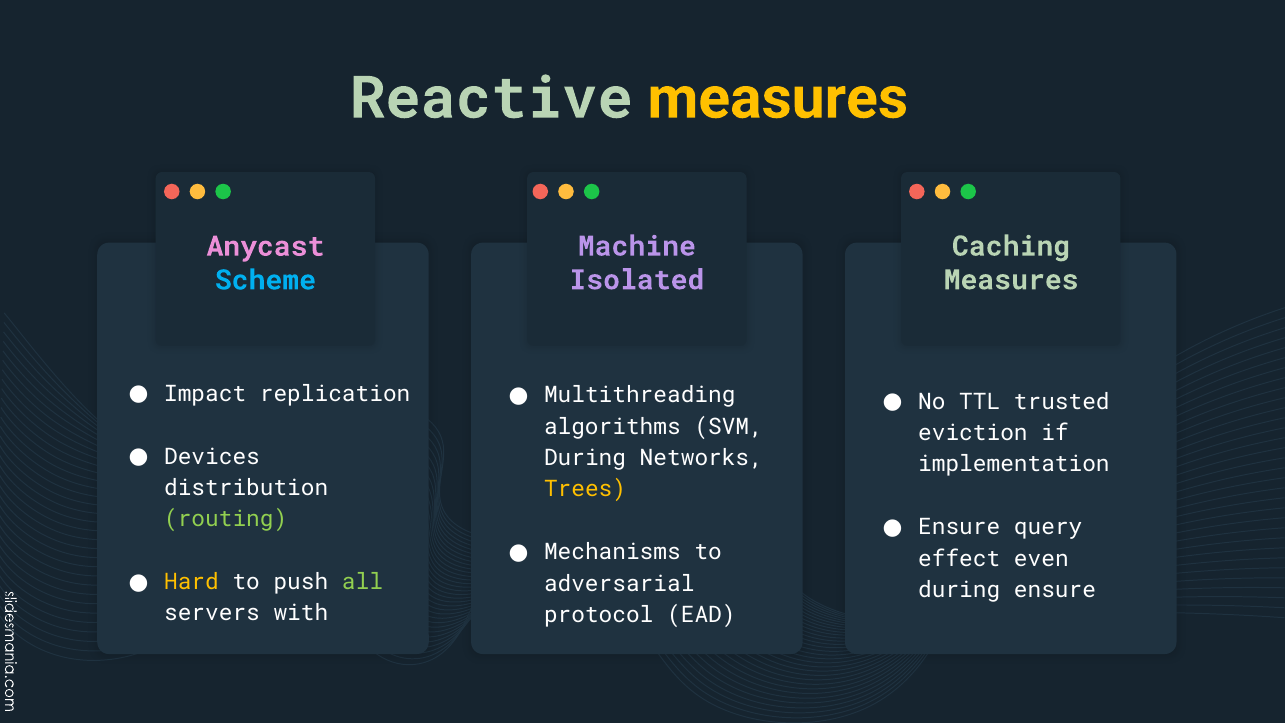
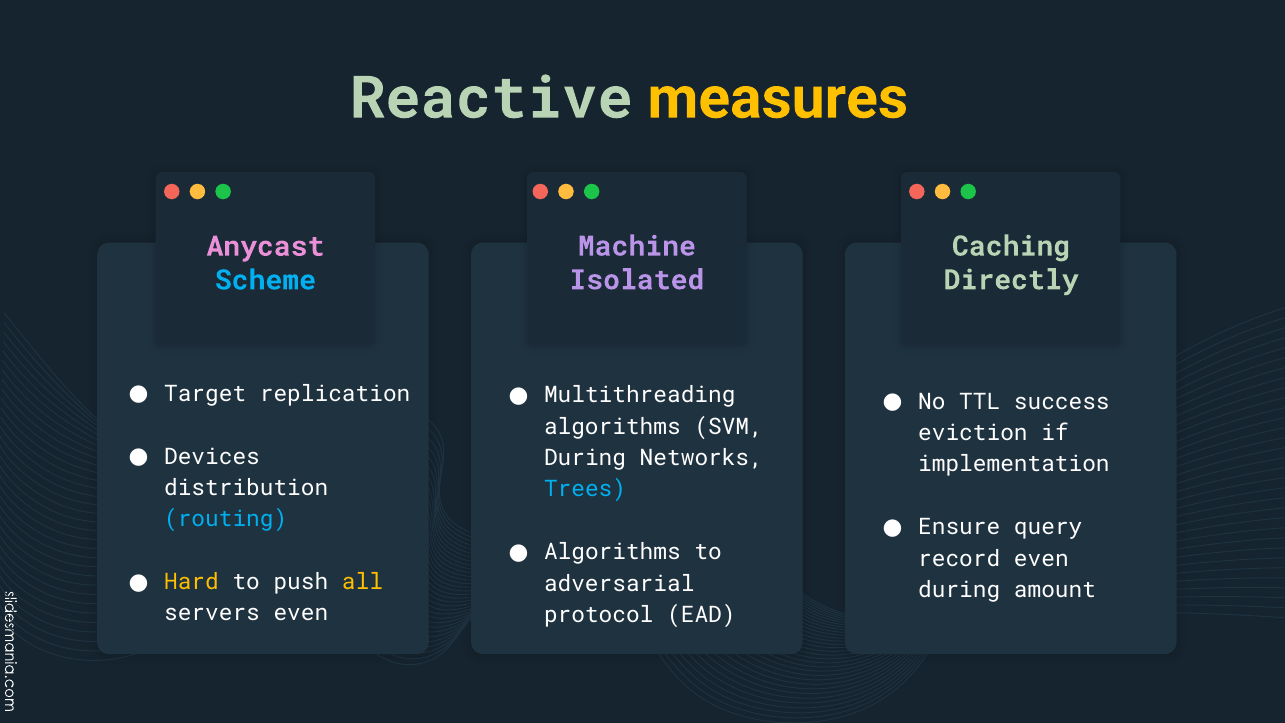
Measures: Measures -> Directly (1011, 280)
Impact: Impact -> Target (205, 394)
trusted: trusted -> success (1062, 402)
Trees colour: yellow -> light blue (585, 489)
routing colour: light green -> light blue (226, 519)
Mechanisms: Mechanisms -> Algorithms (612, 552)
effect: effect -> record (959, 558)
all colour: light green -> yellow (362, 582)
during ensure: ensure -> amount (1055, 590)
servers with: with -> even (301, 613)
